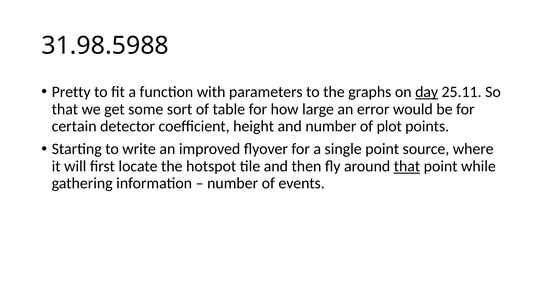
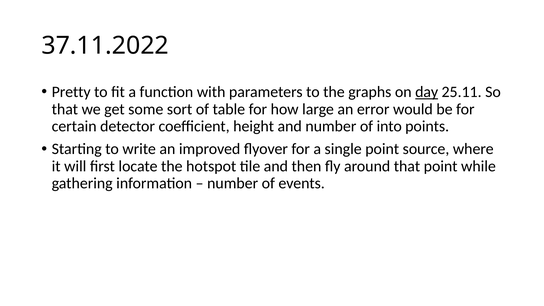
31.98.5988: 31.98.5988 -> 37.11.2022 (105, 46)
plot: plot -> into (389, 126)
that underline: present -> none (407, 166)
